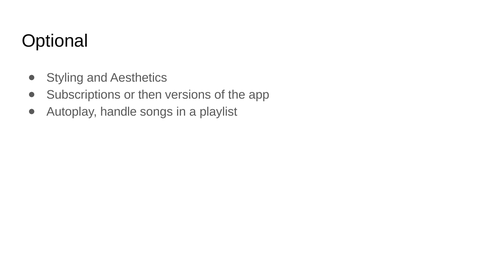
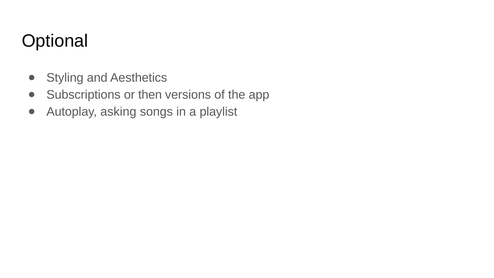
handle: handle -> asking (118, 112)
